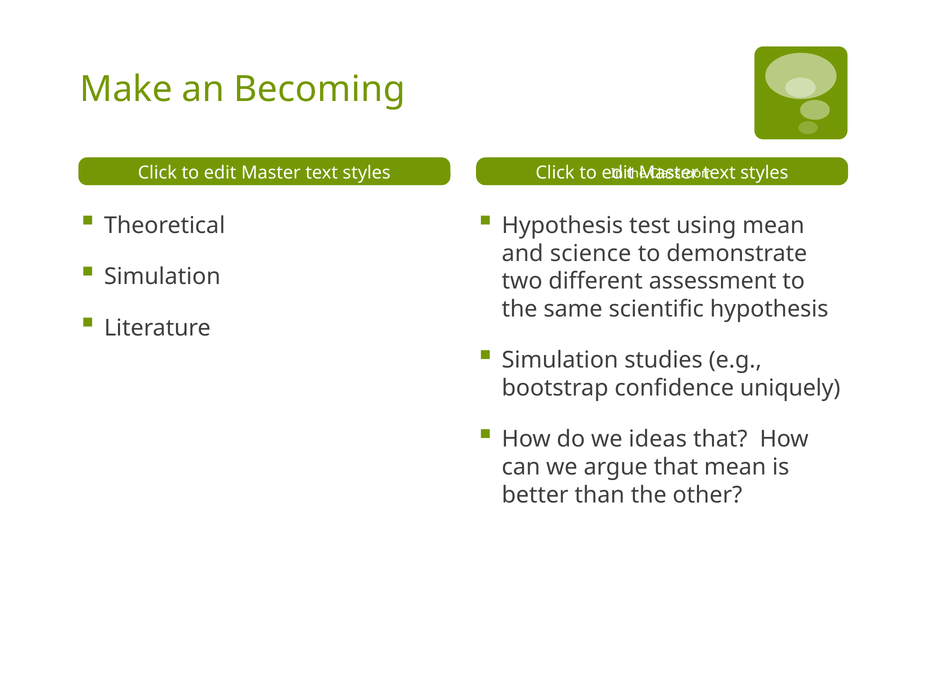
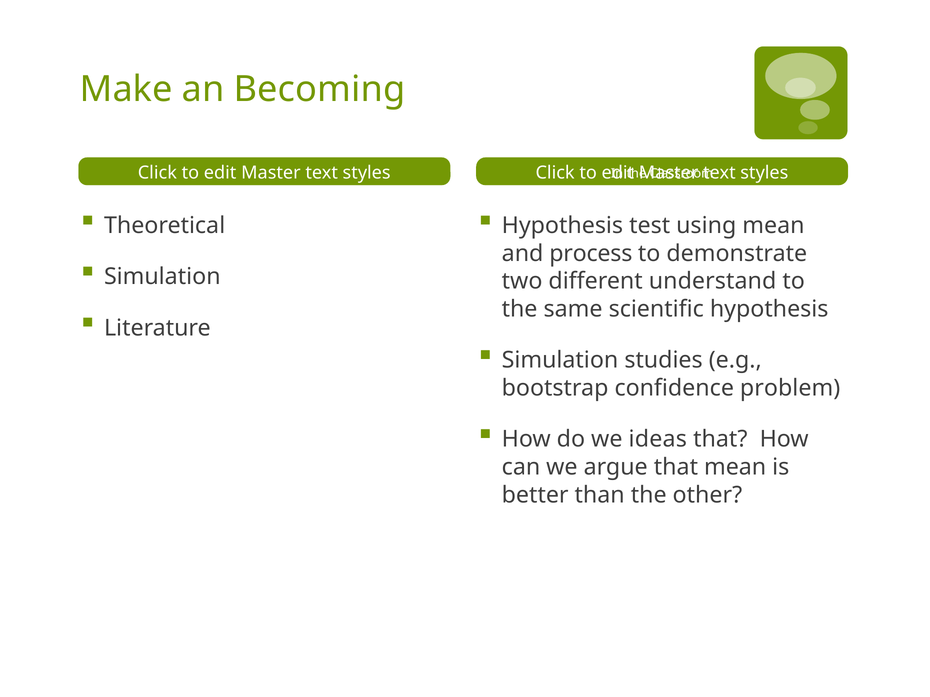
science: science -> process (591, 254)
assessment: assessment -> understand (713, 281)
uniquely: uniquely -> problem (790, 388)
